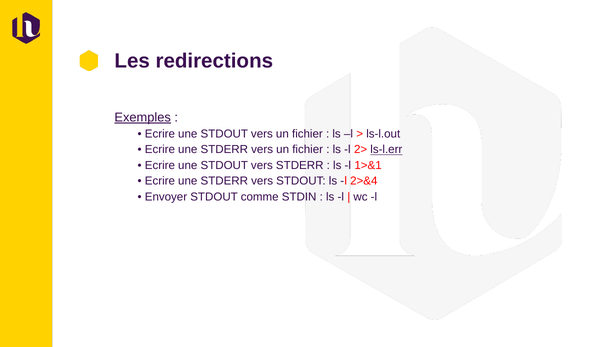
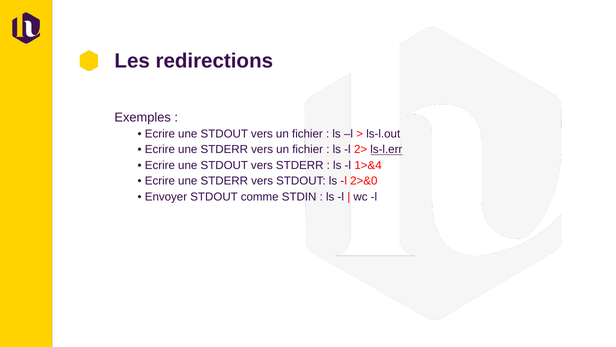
Exemples underline: present -> none (143, 117)
1>&1: 1>&1 -> 1>&4 (368, 165)
2>&4: 2>&4 -> 2>&0 (364, 181)
